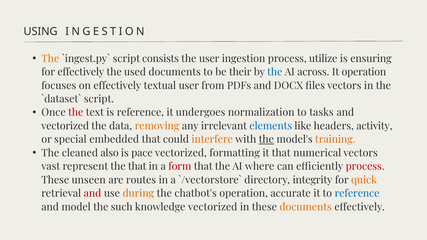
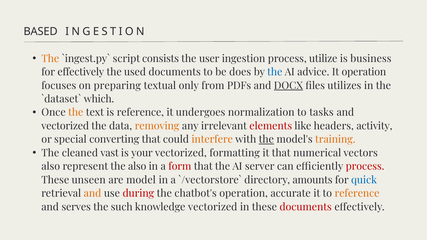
USING: USING -> BASED (41, 32)
ensuring: ensuring -> business (371, 59)
their: their -> does (240, 72)
across: across -> advice (313, 72)
on effectively: effectively -> preparing (117, 86)
textual user: user -> only (189, 86)
DOCX underline: none -> present (288, 86)
files vectors: vectors -> utilizes (344, 86)
script: script -> which (99, 99)
the colour: red -> orange (76, 113)
elements colour: blue -> red (271, 126)
embedded: embedded -> converting (114, 140)
also: also -> vast (110, 153)
pace: pace -> your (142, 153)
vast: vast -> also (51, 167)
the that: that -> also (137, 167)
where: where -> server (260, 167)
routes: routes -> model (141, 180)
integrity: integrity -> amounts (313, 180)
quick colour: orange -> blue (364, 180)
and colour: red -> orange (92, 194)
during colour: orange -> red (138, 194)
reference colour: blue -> orange (357, 194)
model: model -> serves (76, 207)
documents colour: orange -> red (306, 207)
